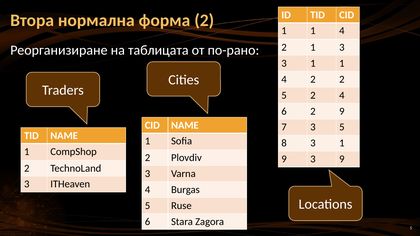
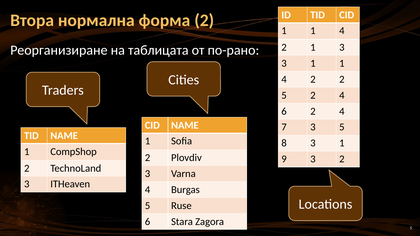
6 2 9: 9 -> 4 (342, 111)
3 9: 9 -> 2 (342, 159)
